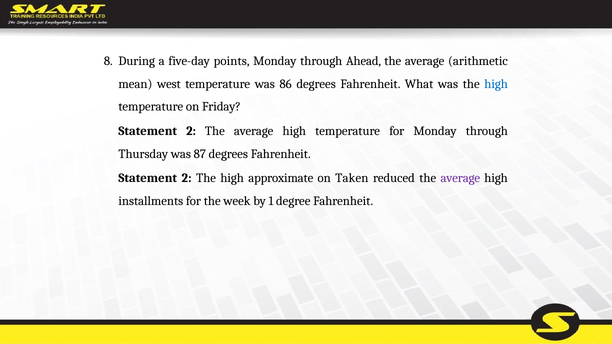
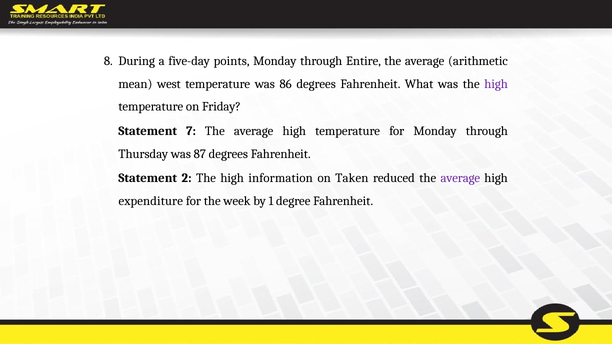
Ahead: Ahead -> Entire (363, 61)
high colour: blue -> purple (496, 84)
2: 2 -> 7 (191, 131)
approximate: approximate -> information (281, 178)
installments: installments -> expenditure (151, 201)
